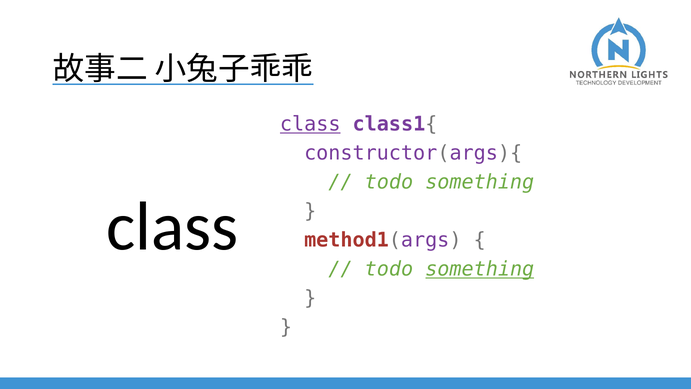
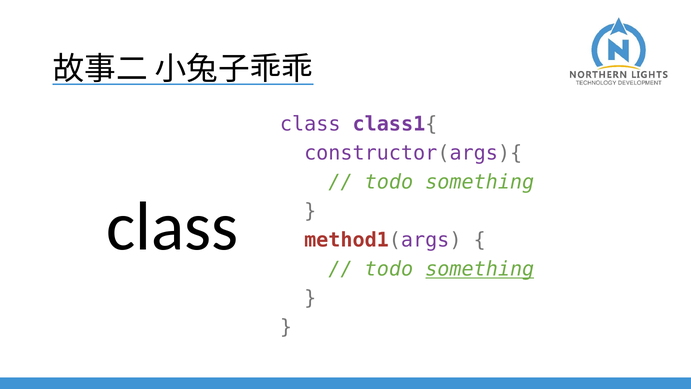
class underline: present -> none (310, 124)
